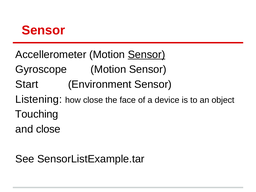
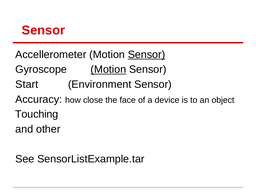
Motion underline: none -> present (108, 69)
Listening: Listening -> Accuracy (39, 99)
and close: close -> other (48, 129)
